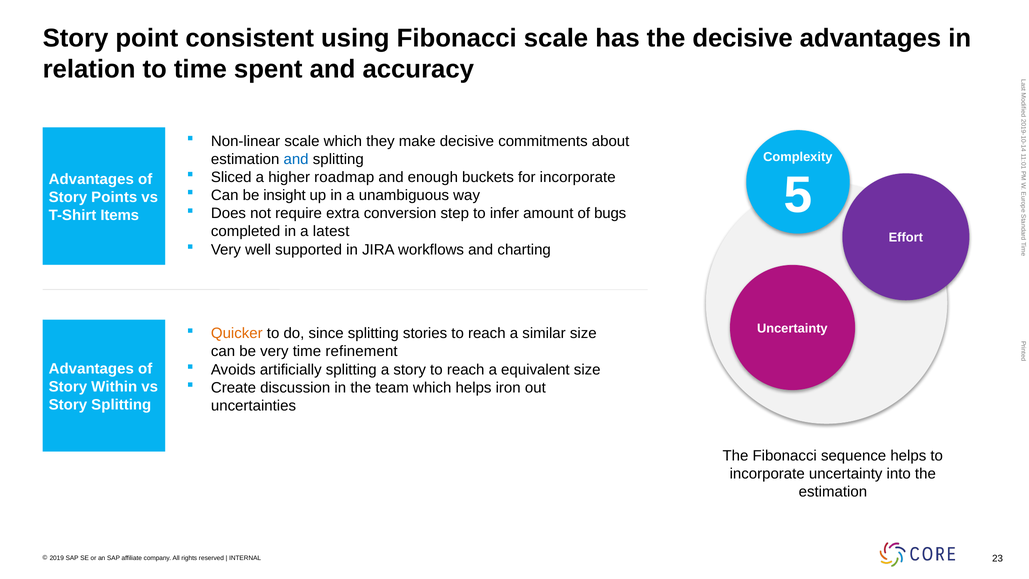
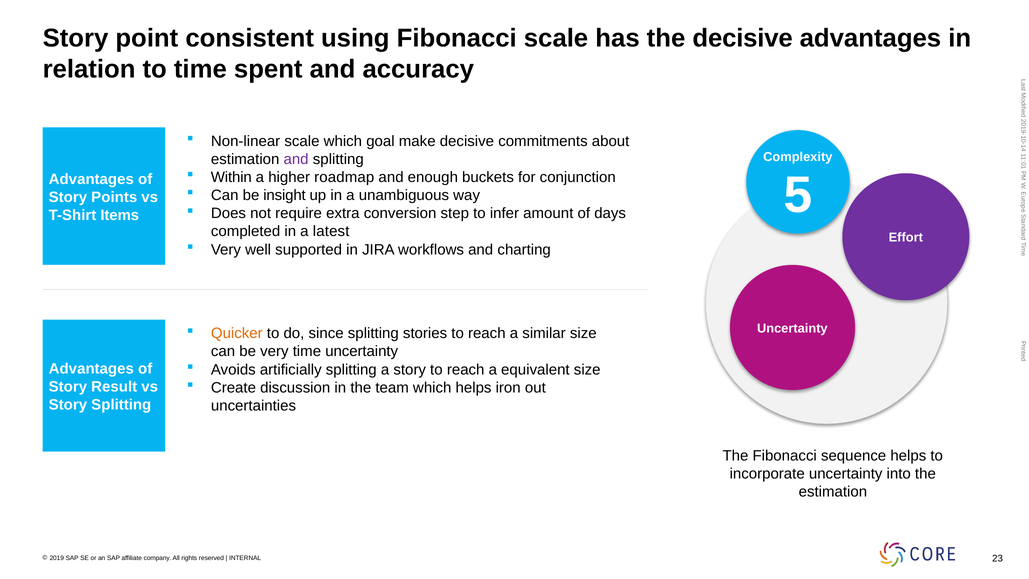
they: they -> goal (380, 141)
and colour: blue -> purple (296, 159)
Sliced: Sliced -> Within (231, 177)
for incorporate: incorporate -> conjunction (578, 177)
bugs: bugs -> days (610, 213)
time refinement: refinement -> uncertainty (362, 351)
Within: Within -> Result (114, 387)
